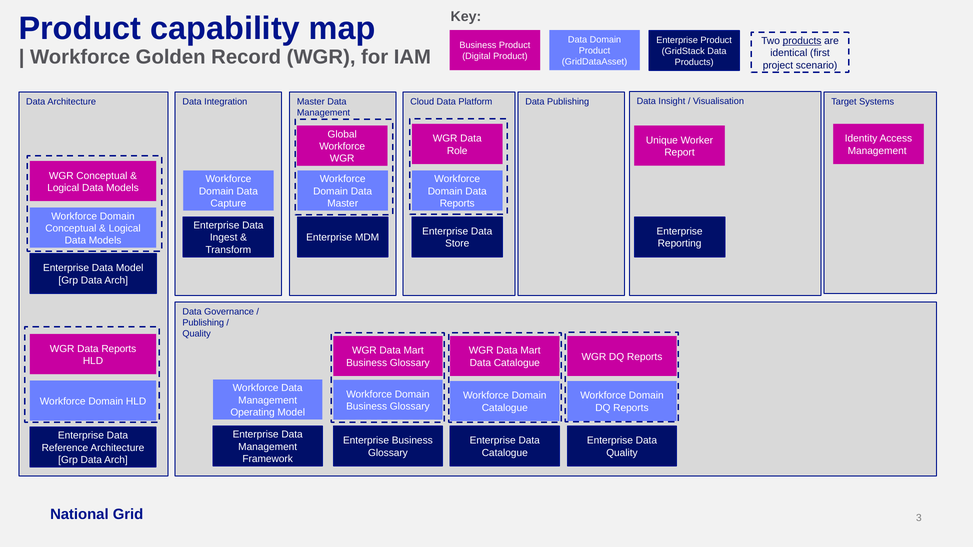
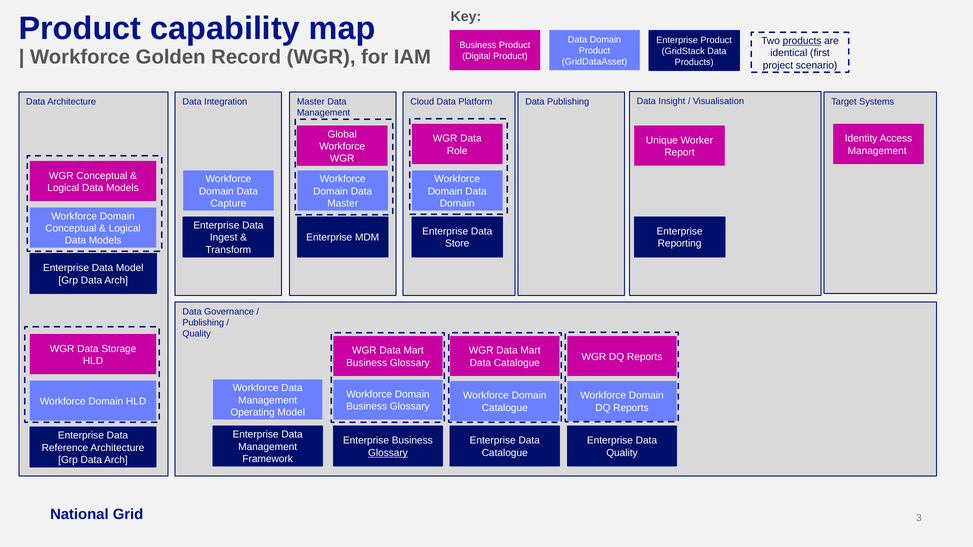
Reports: Reports -> Domain (457, 204)
WGR Data Reports: Reports -> Storage (119, 349)
Glossary underline: none -> present (388, 453)
